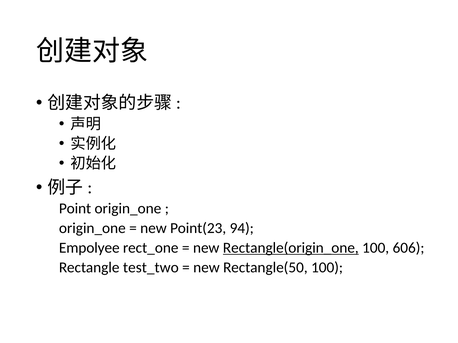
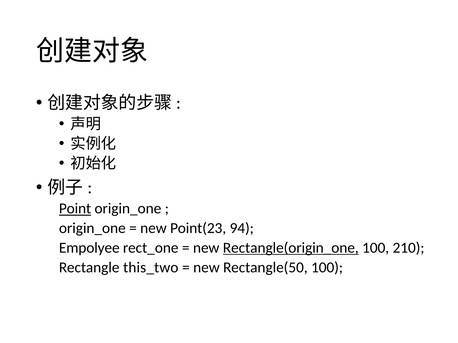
Point underline: none -> present (75, 209)
606: 606 -> 210 (409, 248)
test_two: test_two -> this_two (151, 268)
